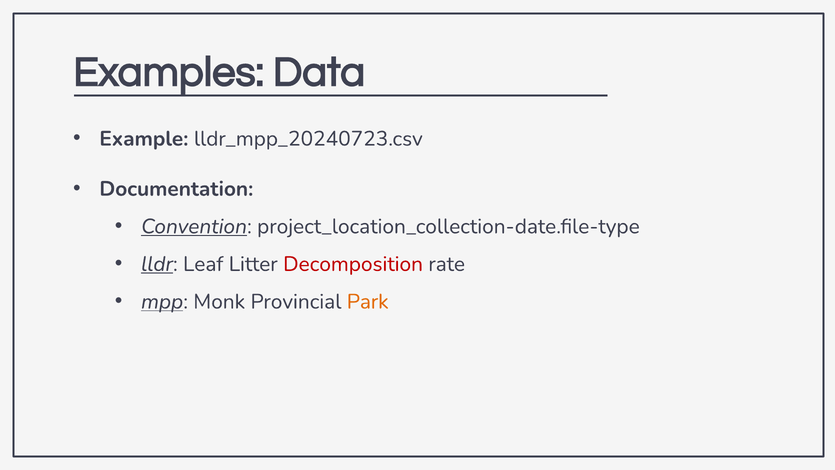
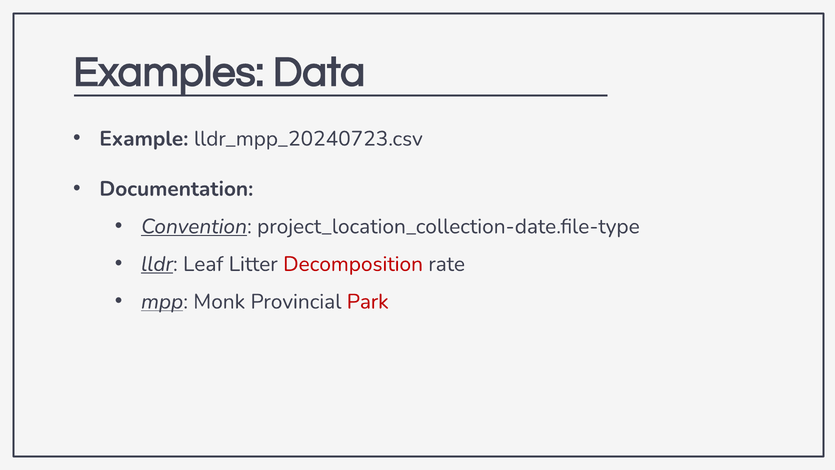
Park colour: orange -> red (368, 301)
